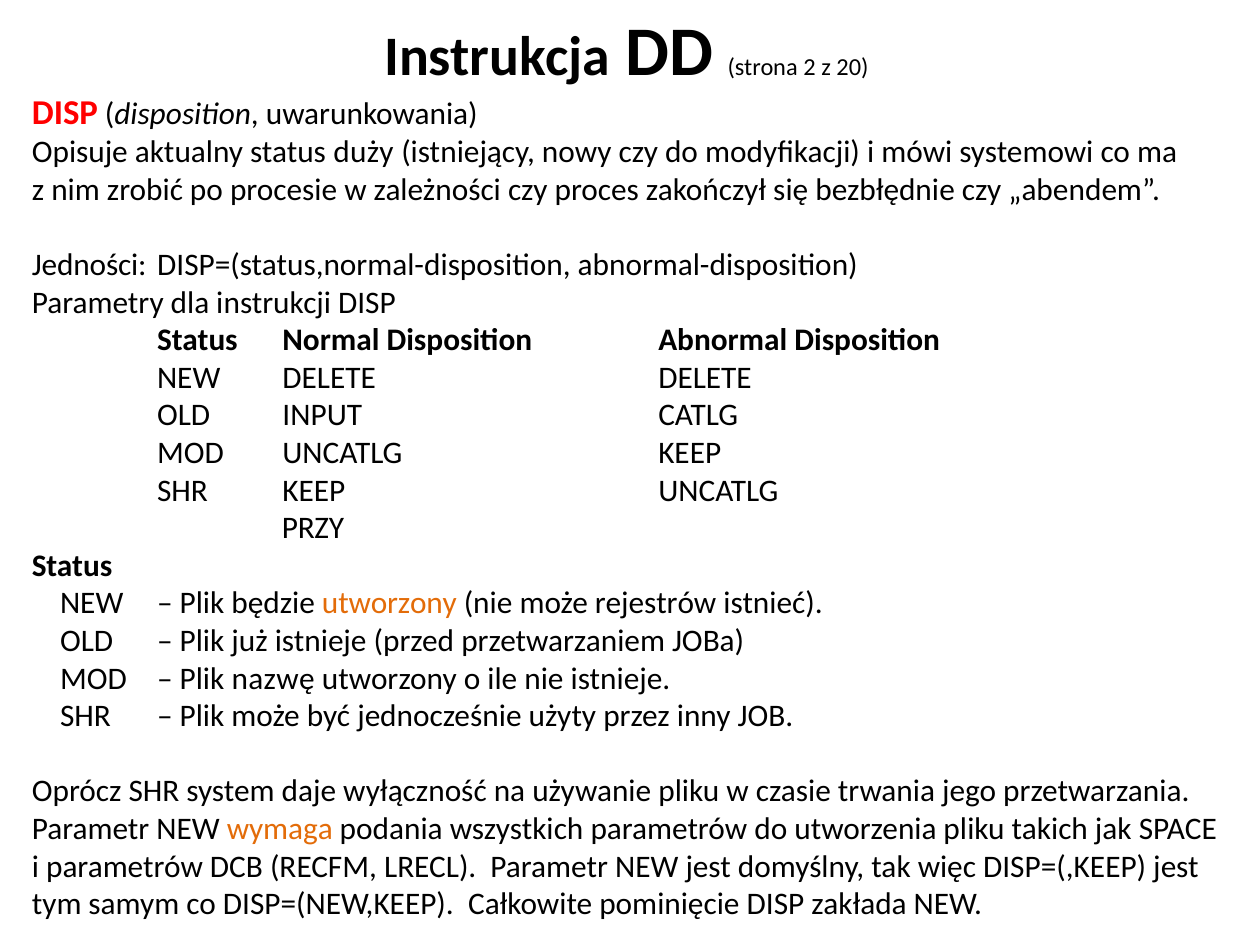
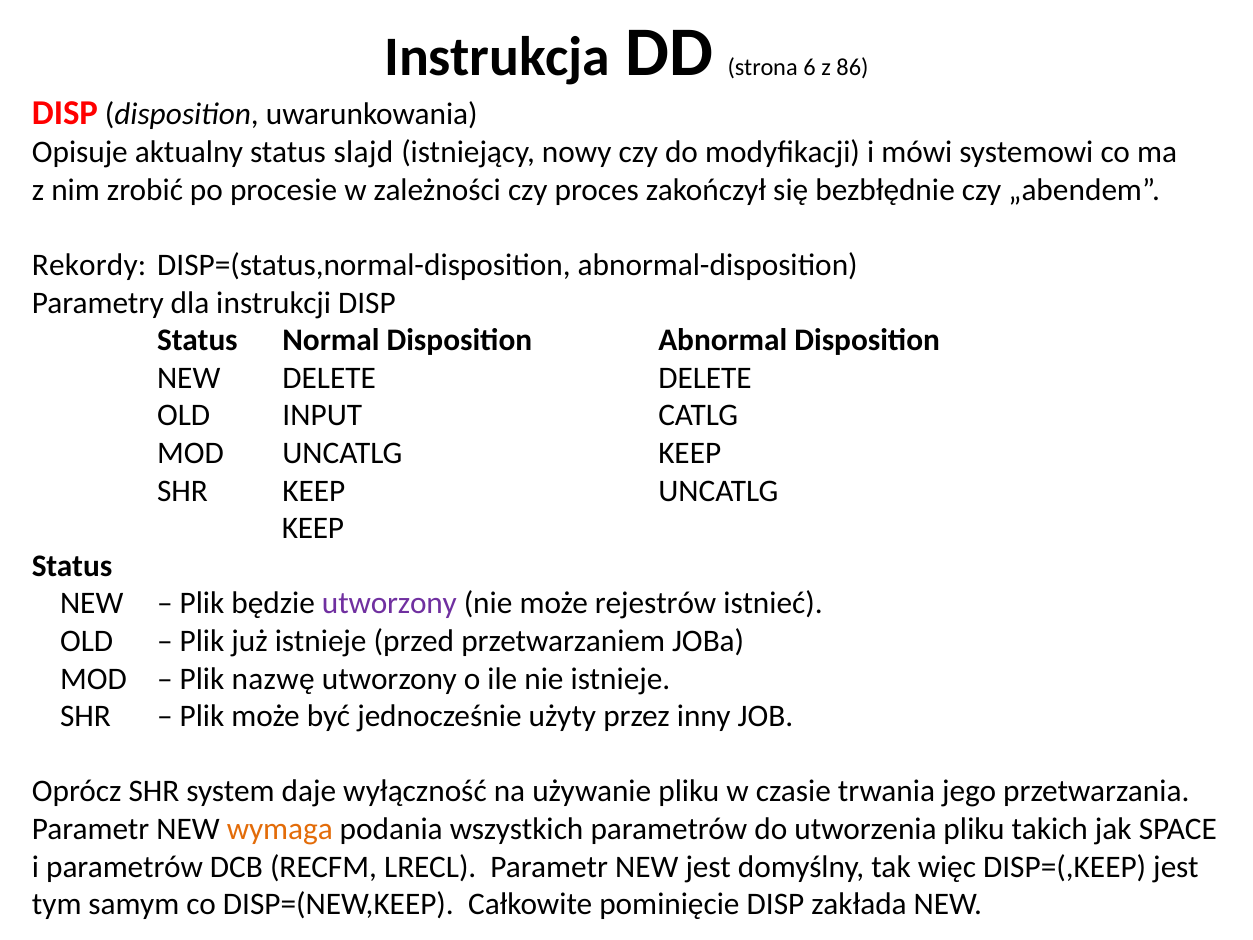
2: 2 -> 6 (809, 68)
20: 20 -> 86 (852, 68)
duży: duży -> slajd (363, 152)
Jedności: Jedności -> Rekordy (89, 265)
PRZY: PRZY -> KEEP (313, 528)
utworzony colour: orange -> purple (389, 603)
